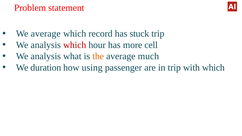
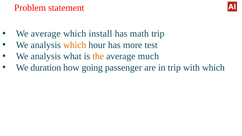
record: record -> install (100, 34)
stuck: stuck -> math (139, 34)
which colour: red -> orange (75, 45)
cell: cell -> test (151, 45)
using: using -> going (92, 68)
